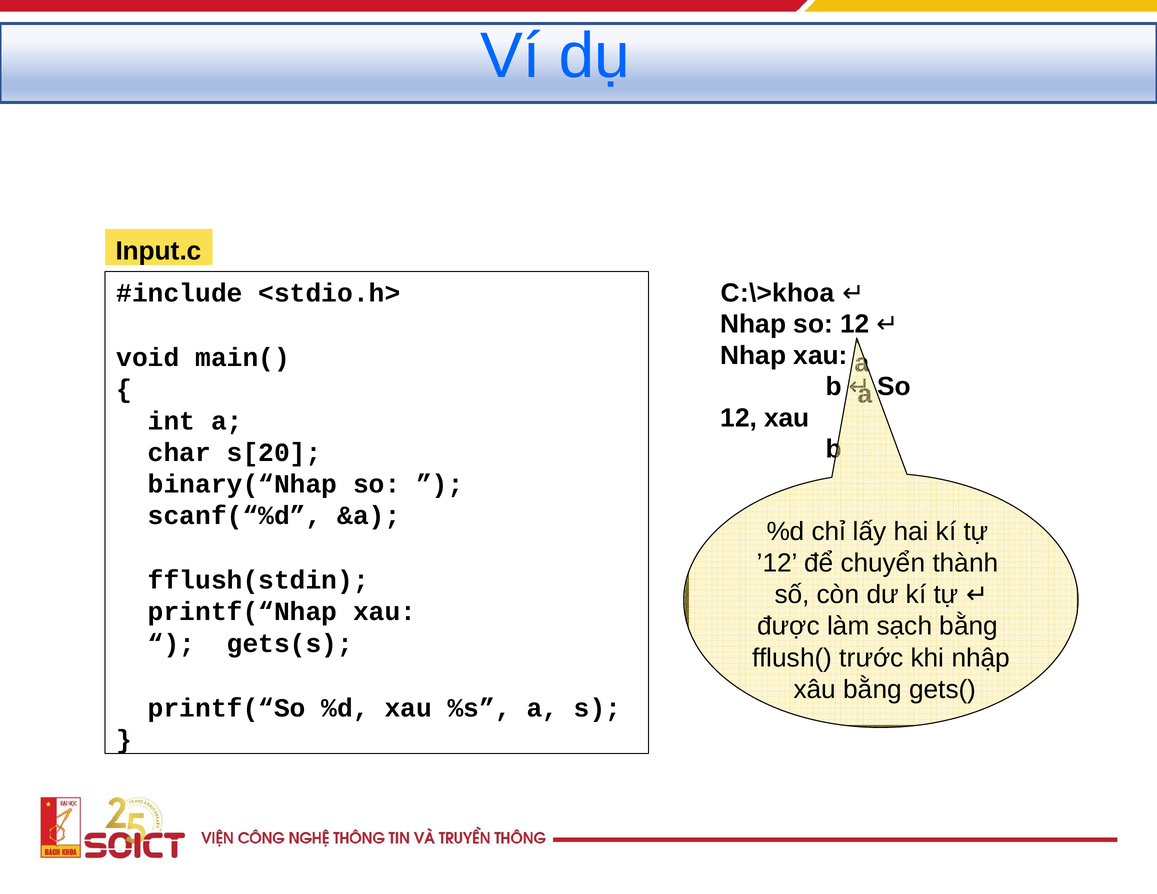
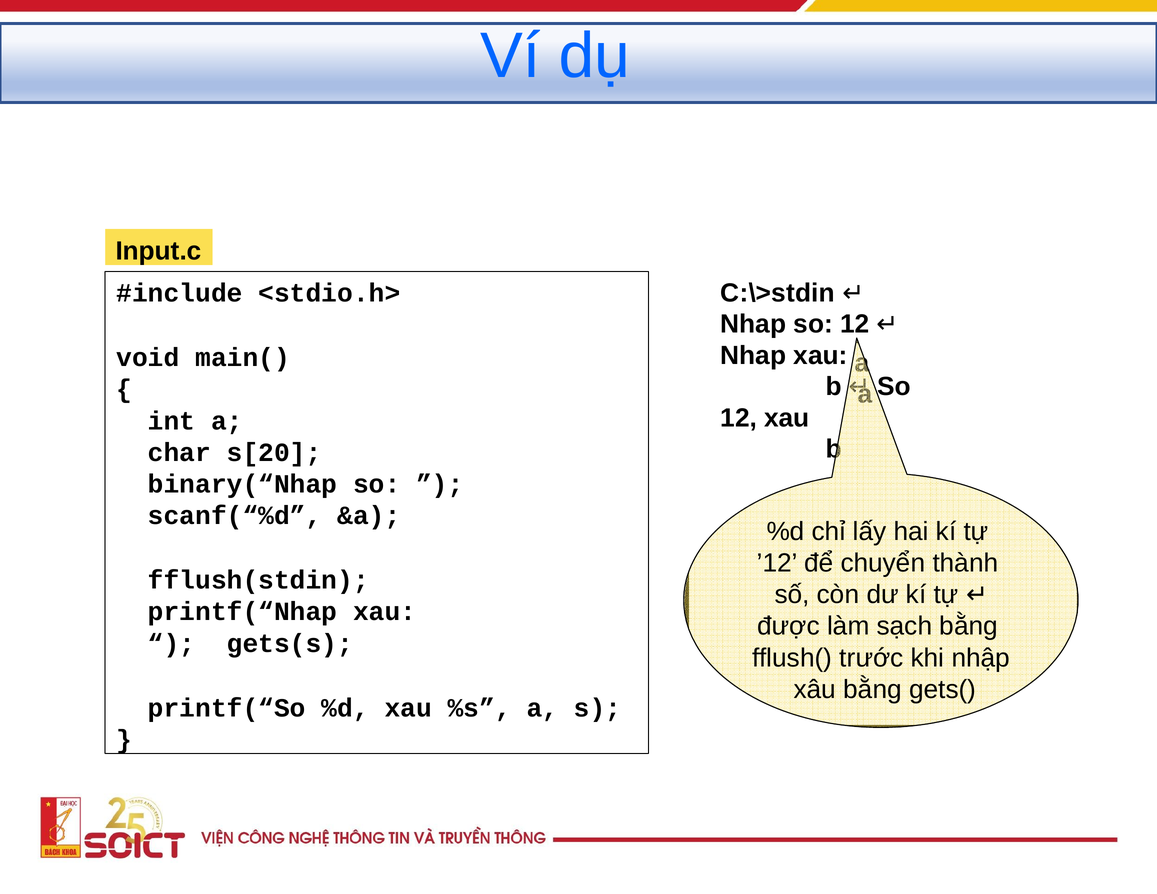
C:\>khoa: C:\>khoa -> C:\>stdin (778, 293)
